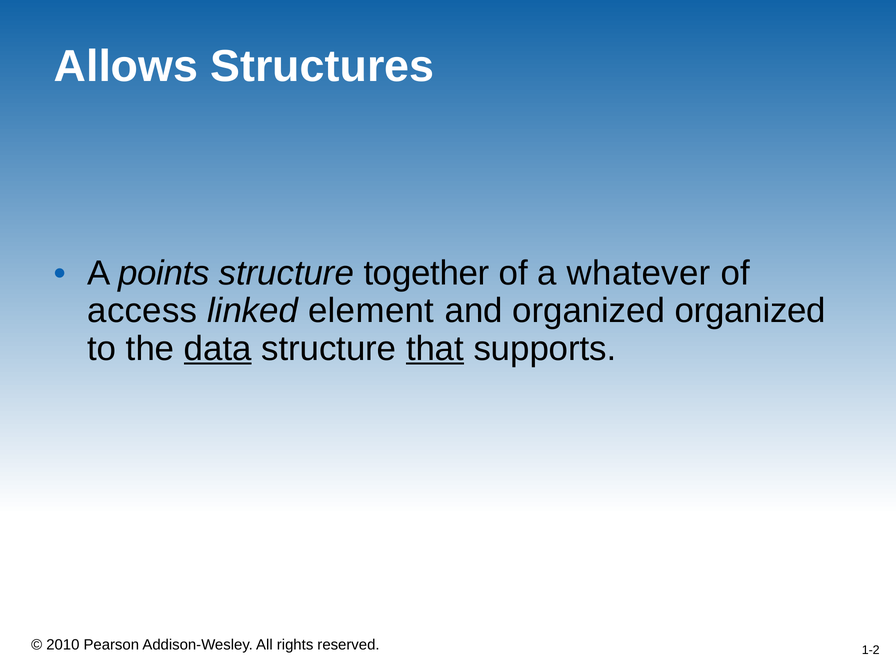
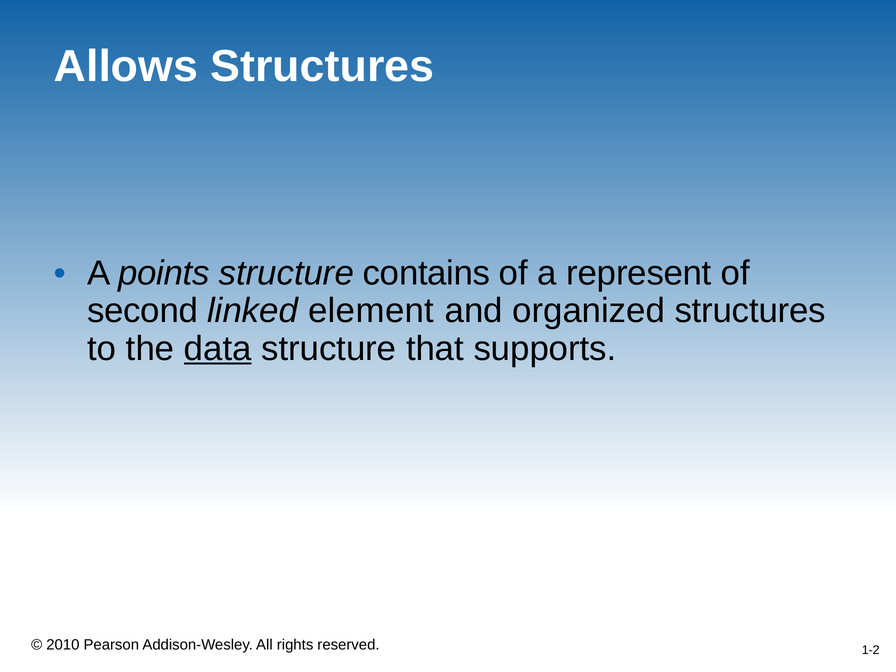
together: together -> contains (427, 273)
whatever: whatever -> represent (639, 273)
access: access -> second (143, 311)
organized organized: organized -> structures (750, 311)
that underline: present -> none (435, 349)
